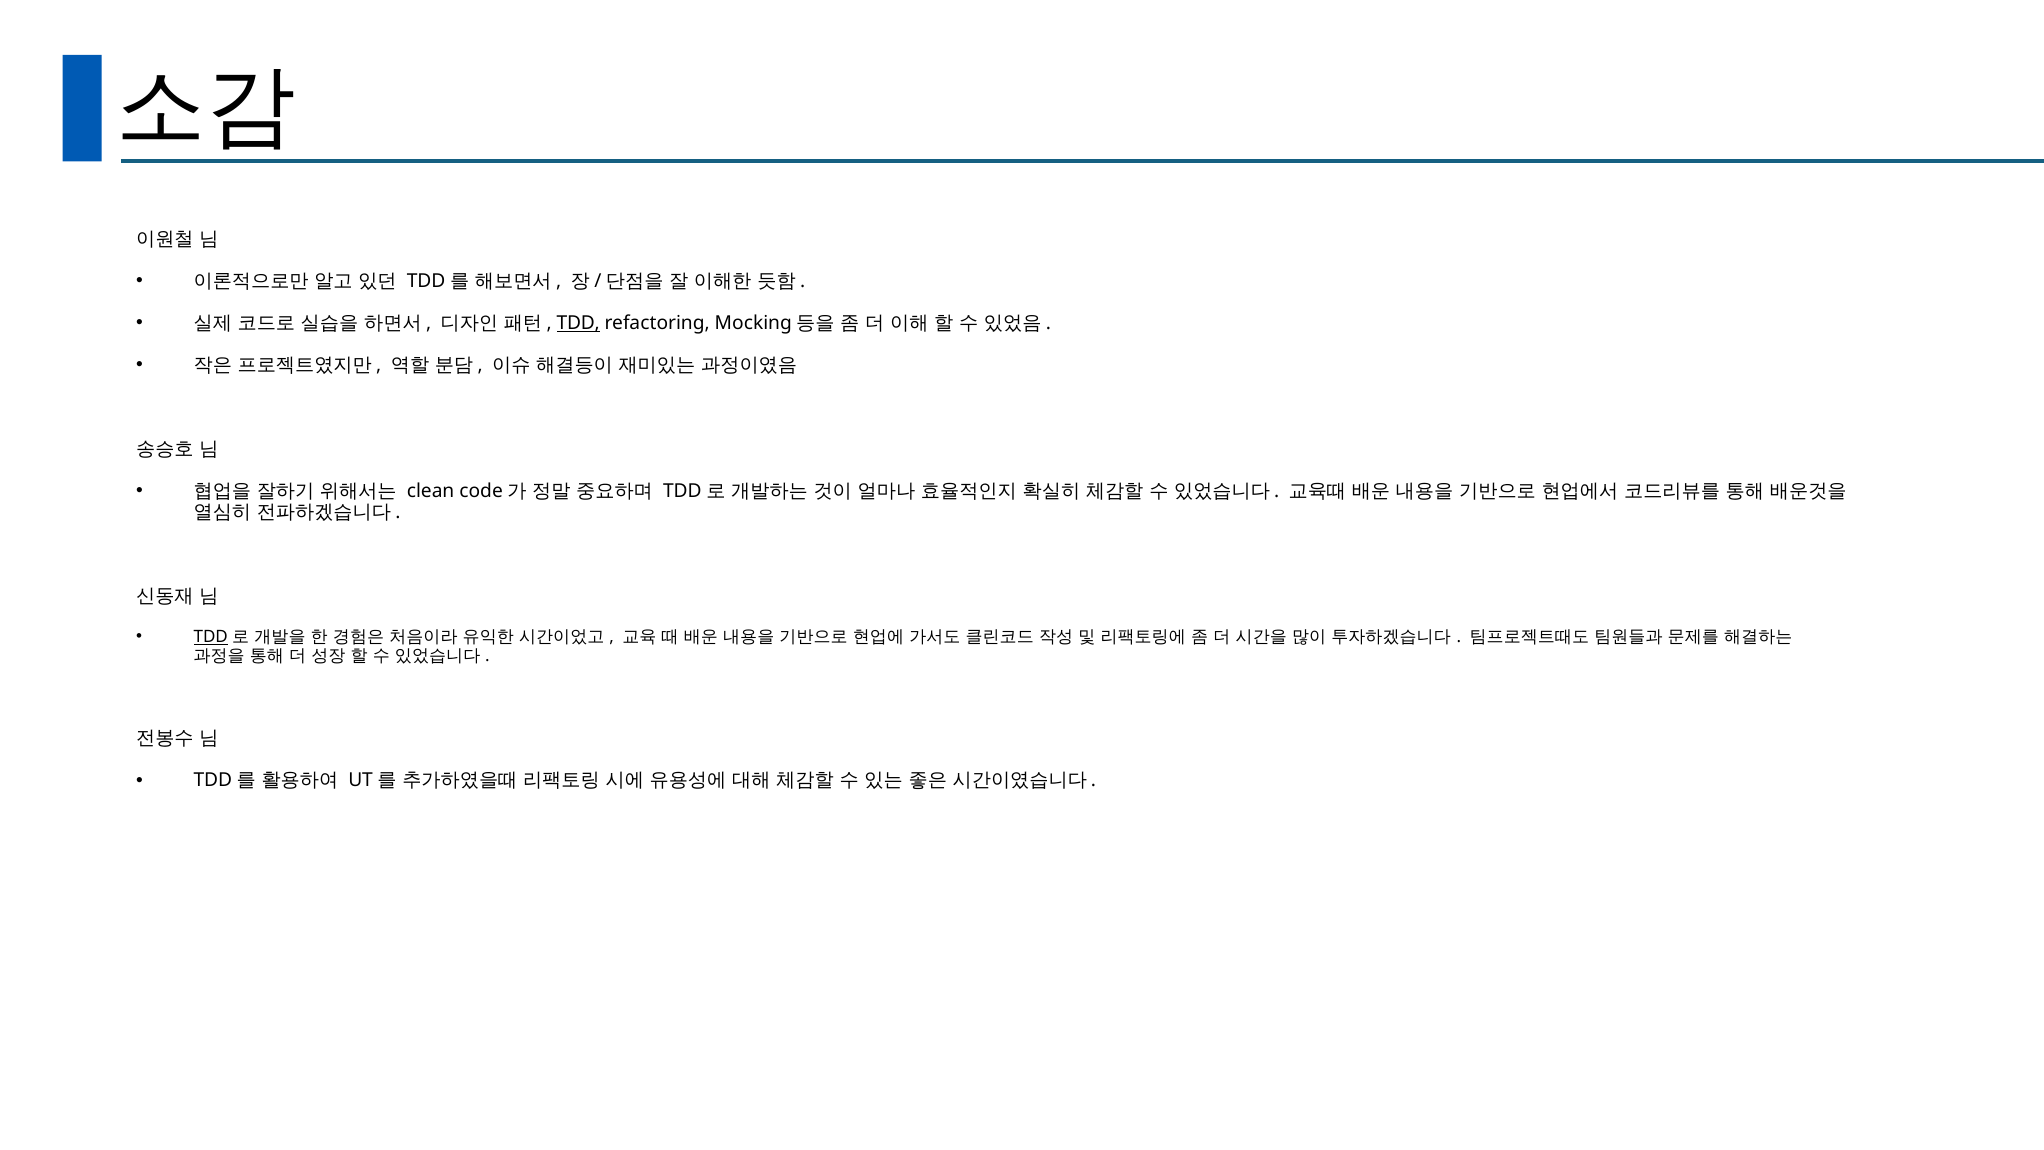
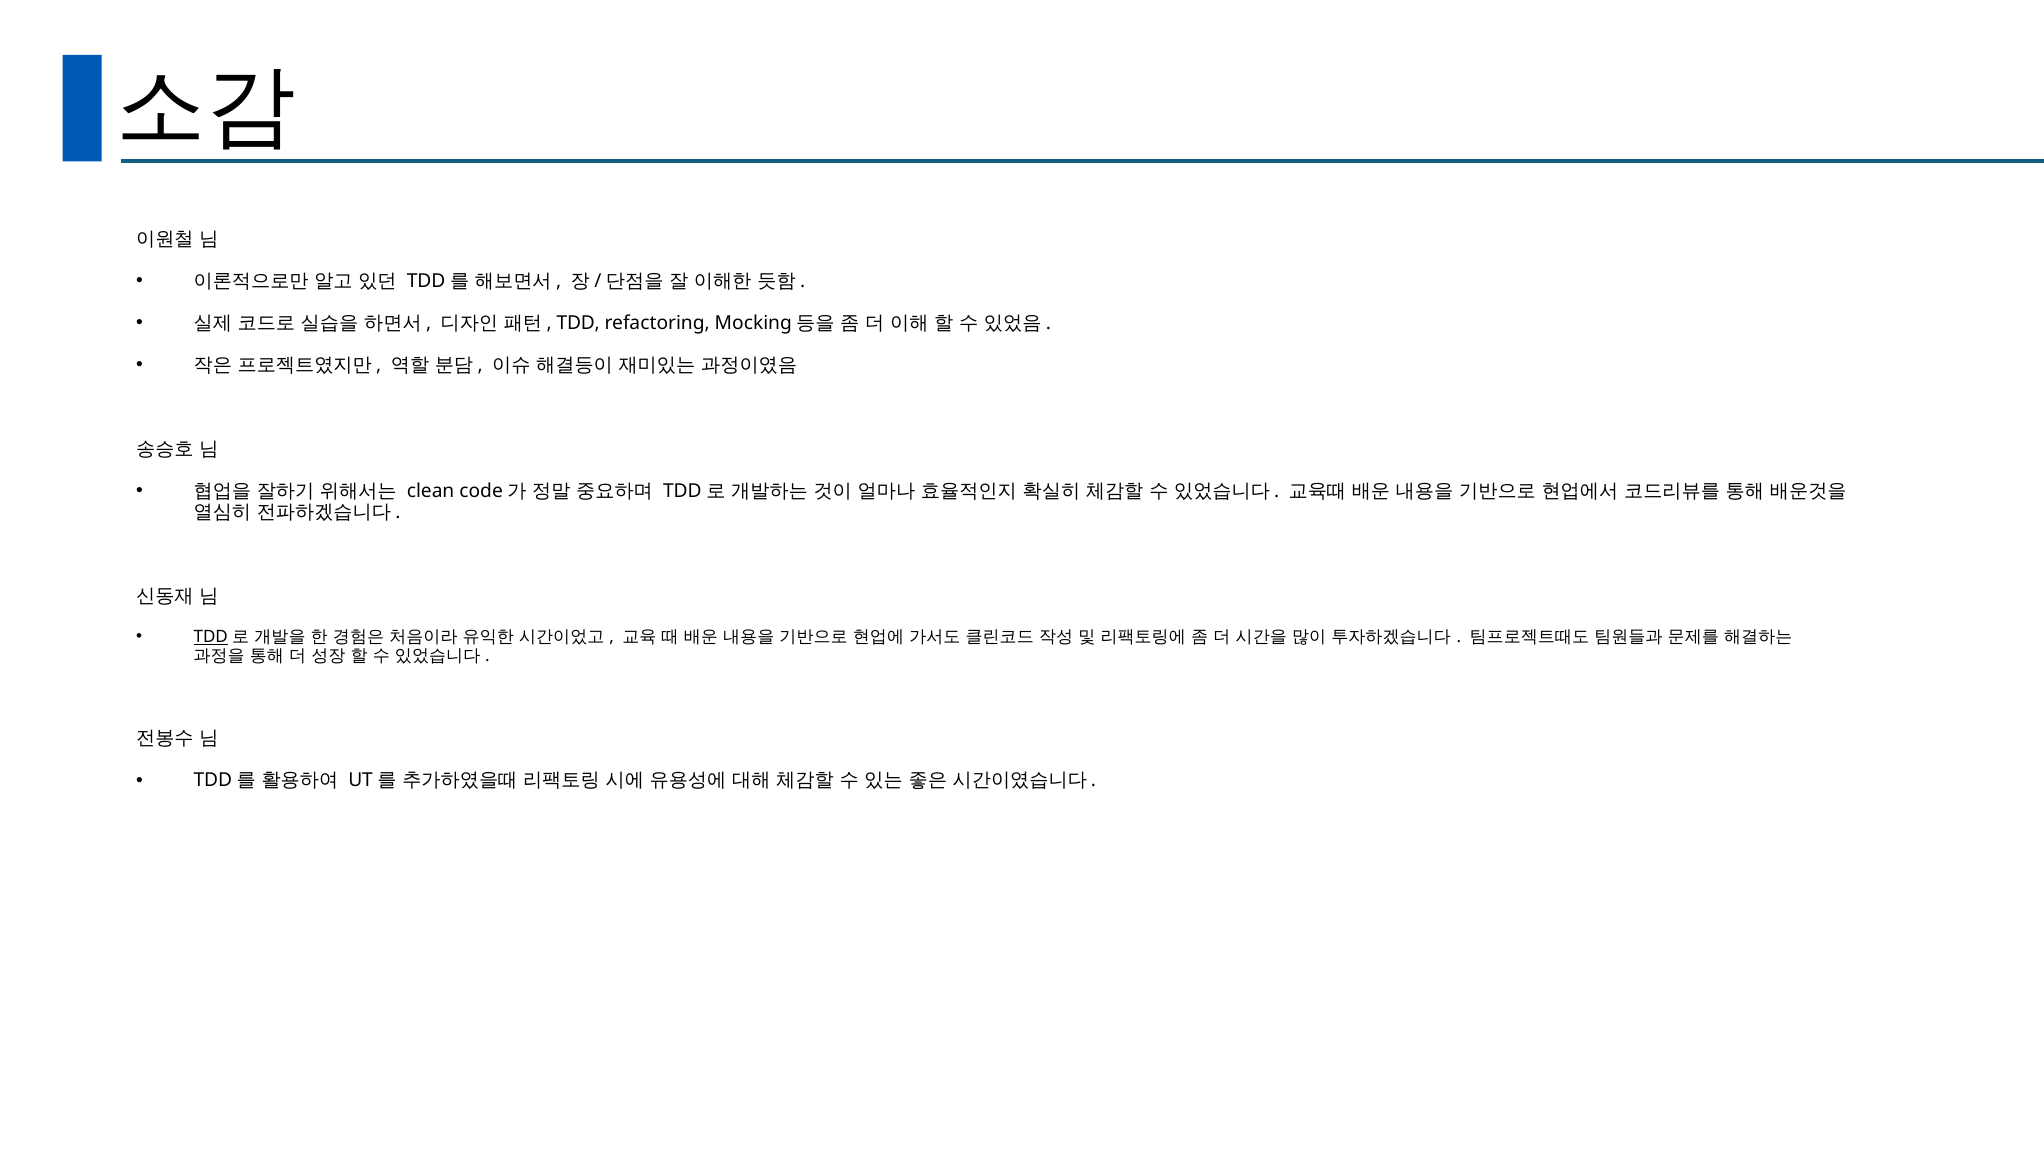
TDD underline: present -> none (578, 323)
